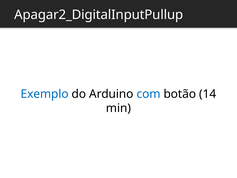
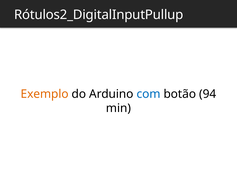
Apagar2_DigitalInputPullup: Apagar2_DigitalInputPullup -> Rótulos2_DigitalInputPullup (99, 15)
Exemplo colour: blue -> orange (45, 94)
14: 14 -> 94 (208, 94)
